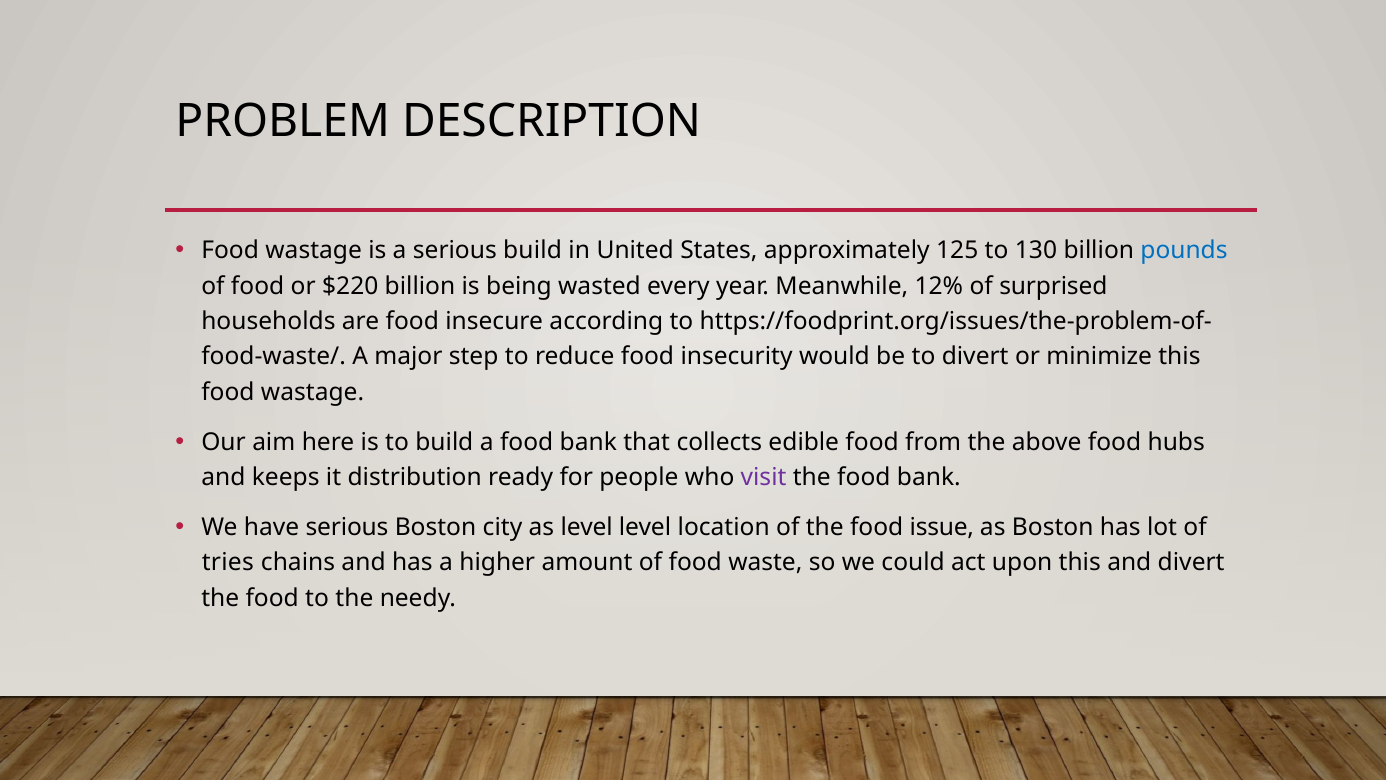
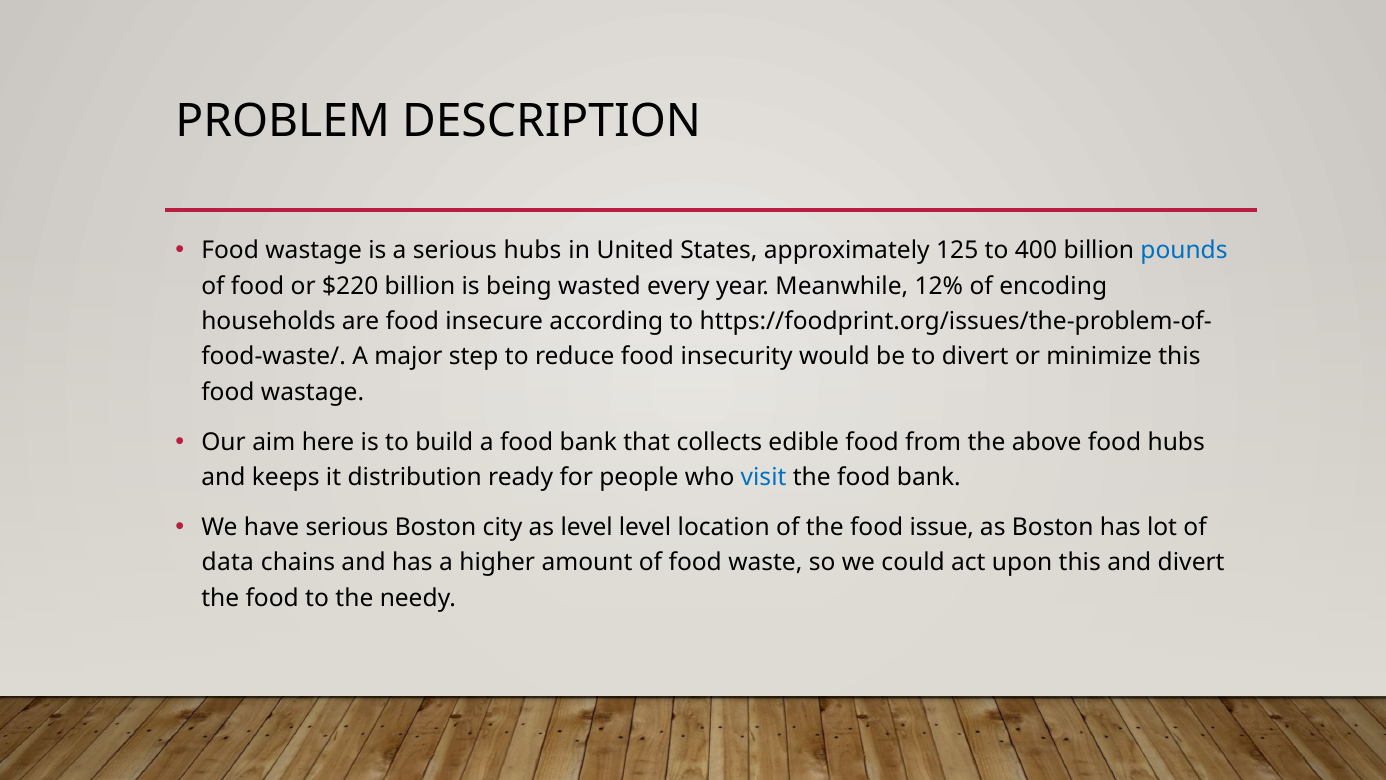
serious build: build -> hubs (533, 251)
130: 130 -> 400 (1036, 251)
surprised: surprised -> encoding (1053, 286)
visit colour: purple -> blue (764, 477)
tries: tries -> data (228, 562)
